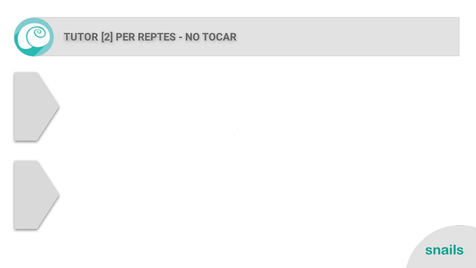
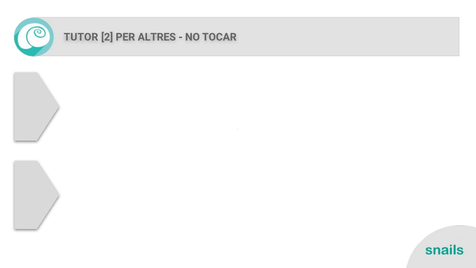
REPTES: REPTES -> ALTRES (157, 37)
